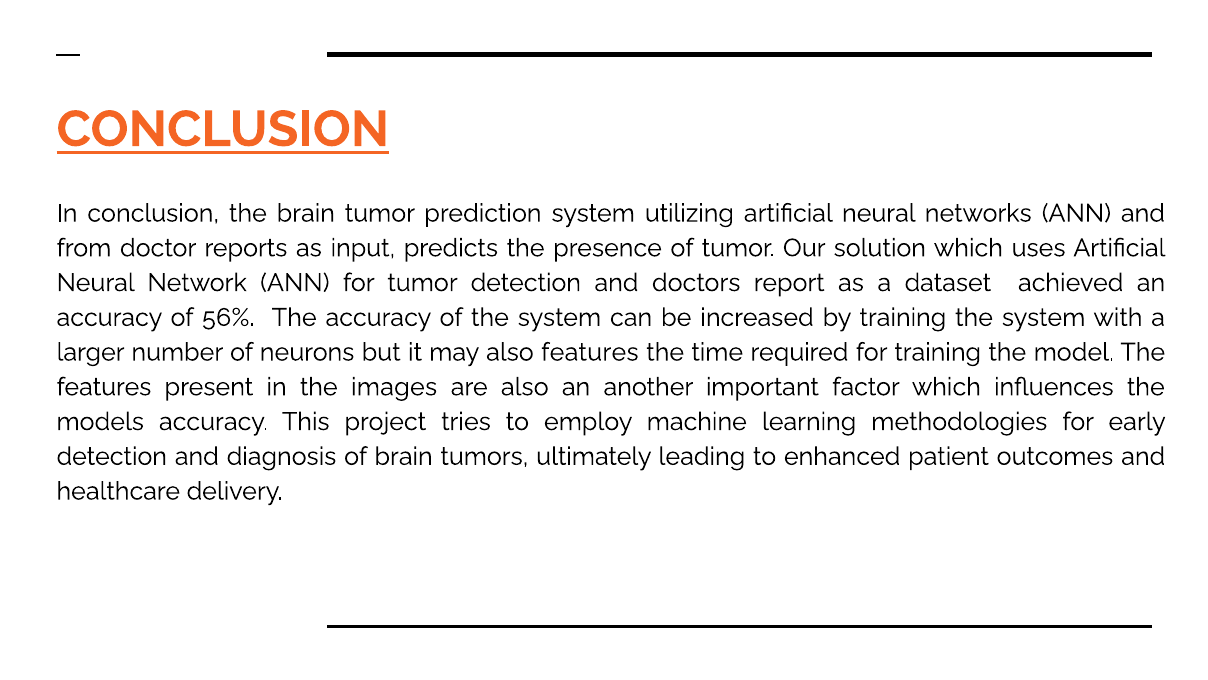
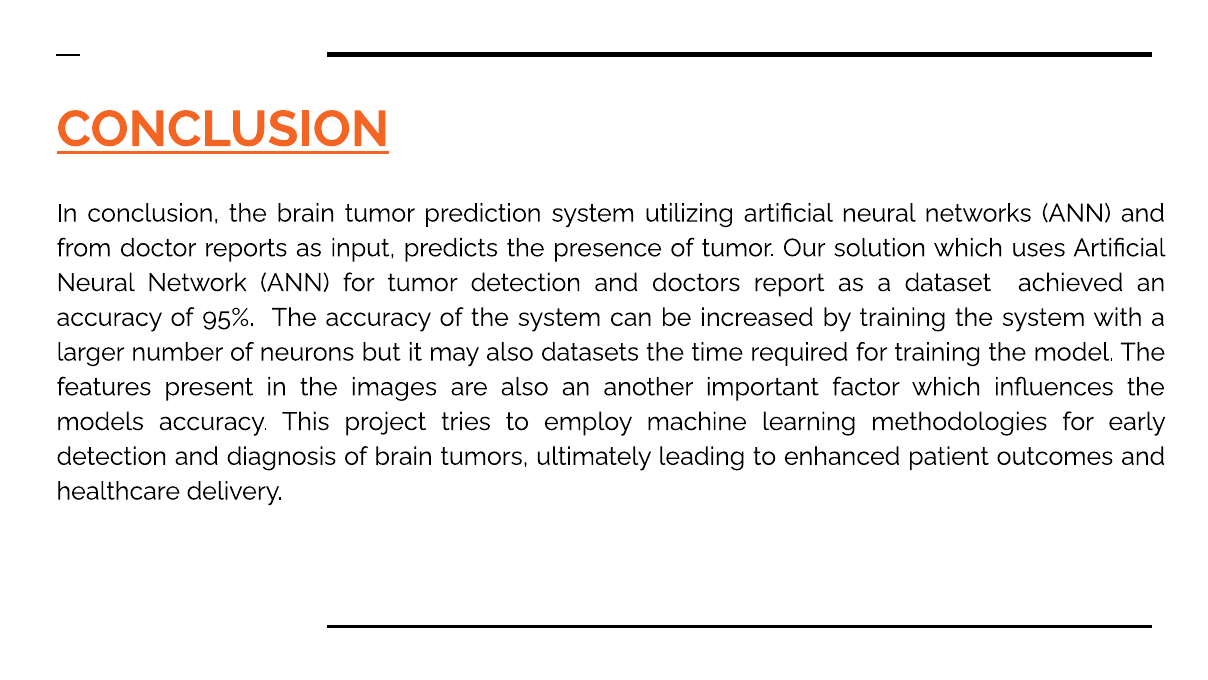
56%: 56% -> 95% (228, 317)
also features: features -> datasets (590, 352)
